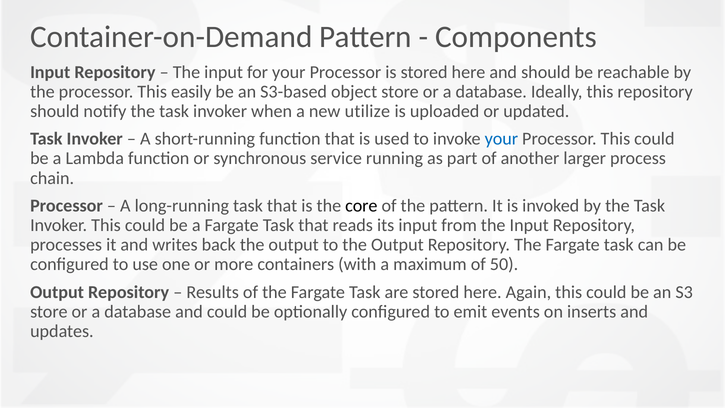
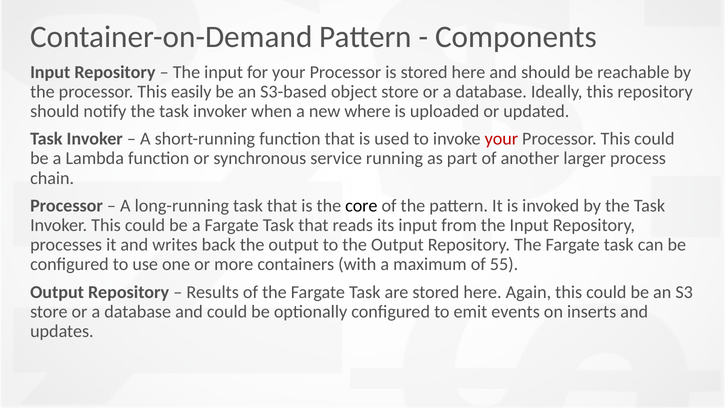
utilize: utilize -> where (368, 111)
your colour: blue -> red (501, 139)
50: 50 -> 55 (504, 264)
